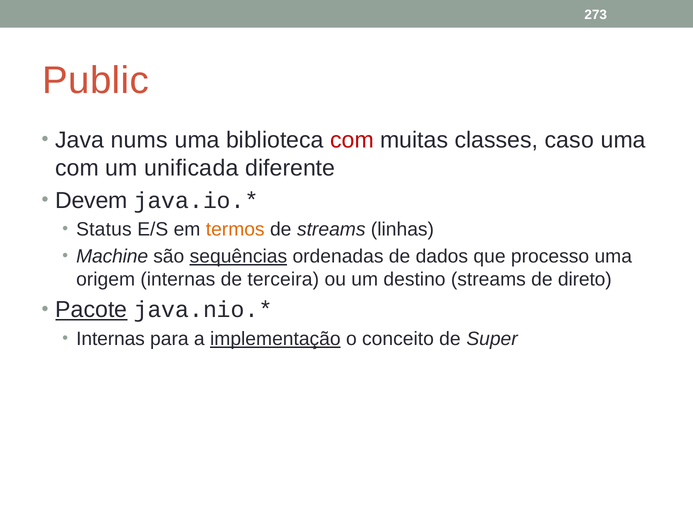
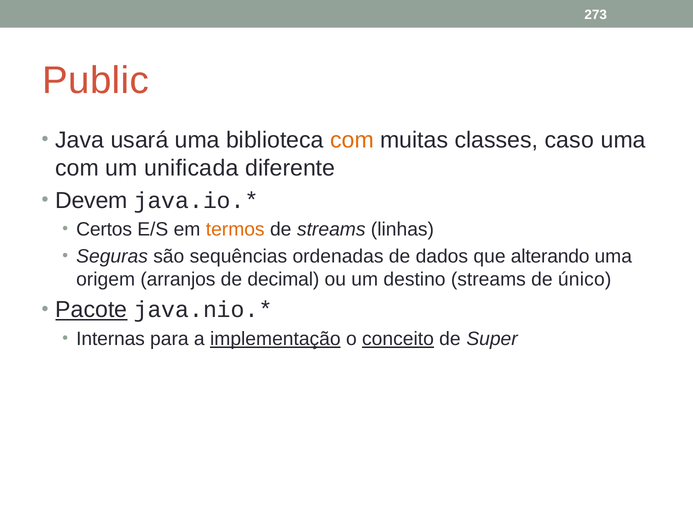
nums: nums -> usará (140, 140)
com colour: red -> orange (352, 140)
Status: Status -> Certos (104, 229)
Machine: Machine -> Seguras (112, 256)
sequências underline: present -> none (238, 256)
processo: processo -> alterando (550, 256)
origem internas: internas -> arranjos (178, 279)
terceira: terceira -> decimal (283, 279)
direto: direto -> único (585, 279)
conceito underline: none -> present (398, 339)
